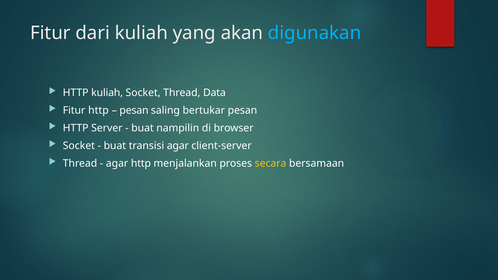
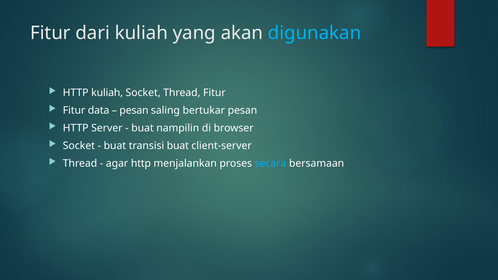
Thread Data: Data -> Fitur (214, 93)
Fitur http: http -> data (99, 110)
transisi agar: agar -> buat (178, 146)
secara colour: yellow -> light blue (271, 163)
